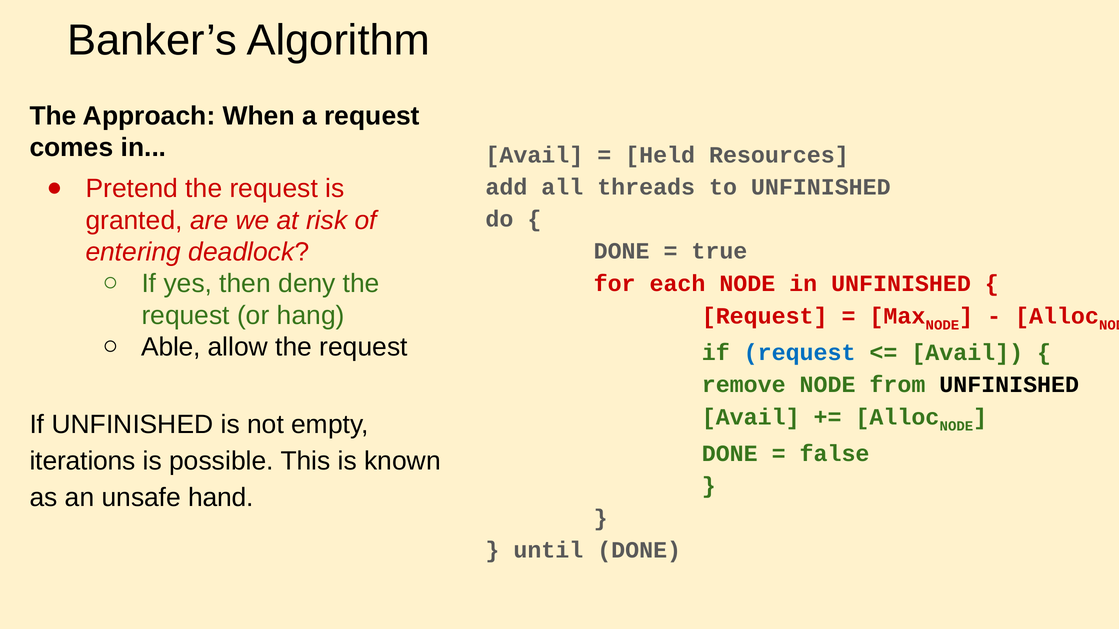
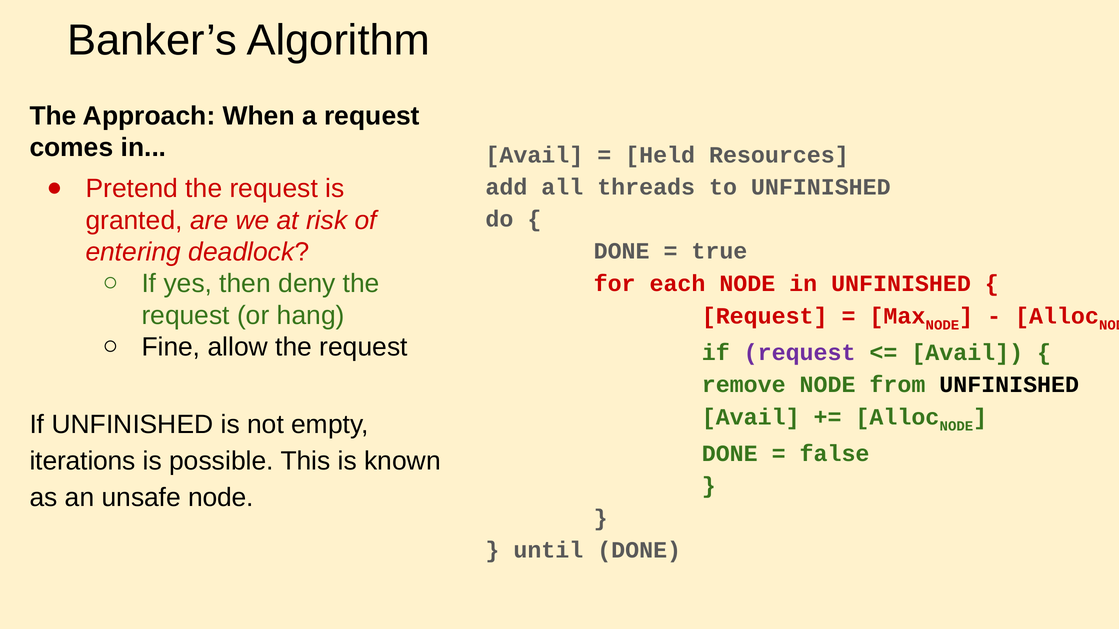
Able: Able -> Fine (171, 347)
request colour: blue -> purple (800, 353)
unsafe hand: hand -> node (221, 498)
